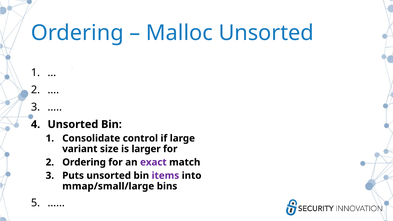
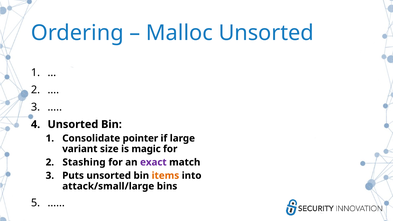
control: control -> pointer (140, 138)
larger: larger -> magic (146, 149)
Ordering: Ordering -> Stashing (84, 162)
items colour: purple -> orange (165, 176)
mmap/small/large: mmap/small/large -> attack/small/large (108, 186)
